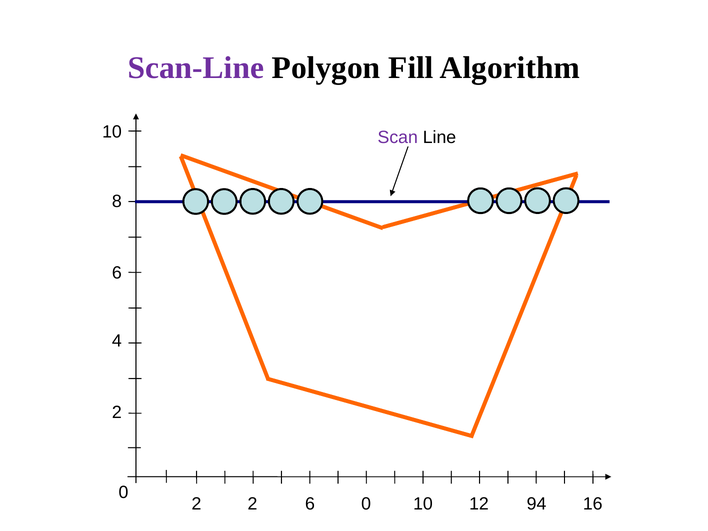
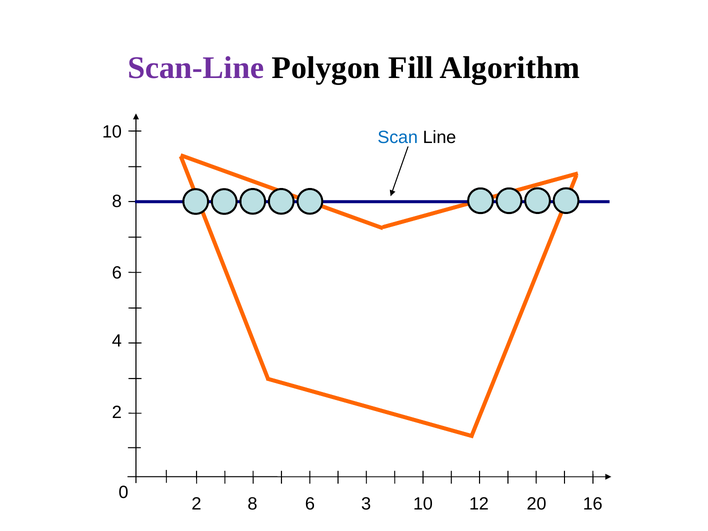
Scan colour: purple -> blue (398, 137)
2 2: 2 -> 8 (252, 504)
6 0: 0 -> 3 (366, 504)
94: 94 -> 20 (537, 504)
